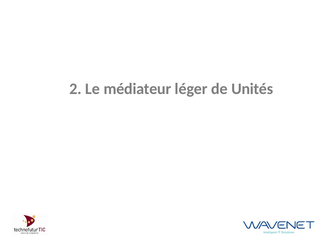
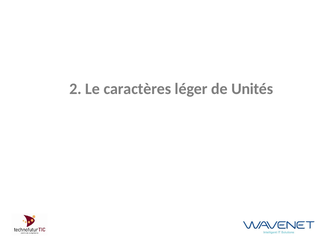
médiateur: médiateur -> caractères (137, 88)
